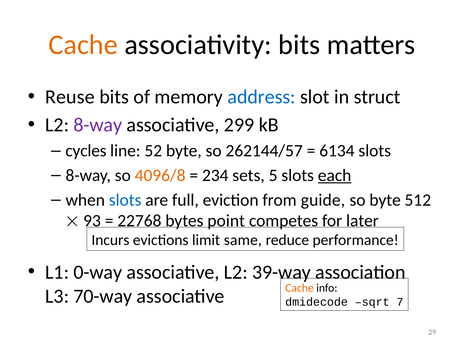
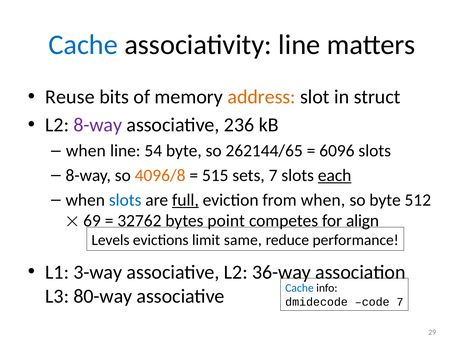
Cache colour: orange -> blue (83, 45)
associativity bits: bits -> line (299, 45)
address colour: blue -> orange (262, 97)
299: 299 -> 236 (239, 125)
cycles: cycles -> when (86, 151)
52: 52 -> 54 (153, 151)
262144/57: 262144/57 -> 262144/65 (264, 151)
6134: 6134 -> 6096 (337, 151)
234: 234 -> 515 (215, 175)
sets 5: 5 -> 7 (273, 175)
full underline: none -> present (185, 200)
from guide: guide -> when (323, 200)
93: 93 -> 69 (92, 221)
22768: 22768 -> 32762 (139, 221)
later: later -> align (363, 221)
Incurs: Incurs -> Levels (110, 240)
0-way: 0-way -> 3-way (98, 272)
39-way: 39-way -> 36-way (282, 272)
Cache colour: orange -> blue (299, 288)
70-way: 70-way -> 80-way (103, 296)
sqrt: sqrt -> code (372, 302)
